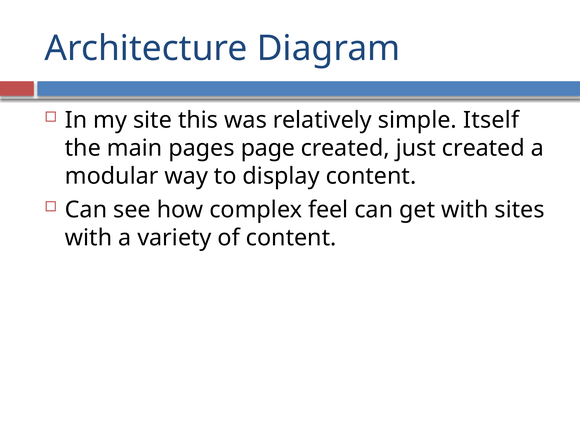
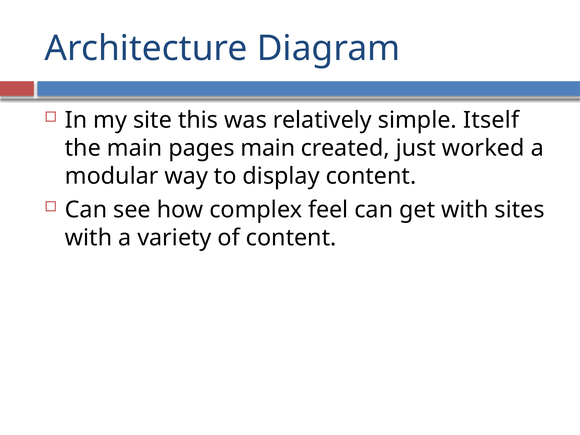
pages page: page -> main (268, 148)
just created: created -> worked (483, 148)
